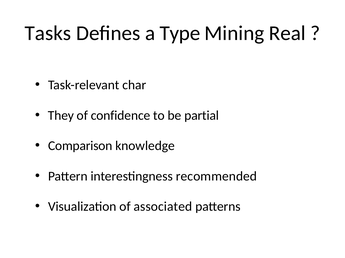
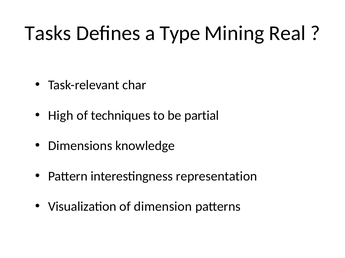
They: They -> High (61, 116)
confidence: confidence -> techniques (121, 116)
Comparison: Comparison -> Dimensions (80, 146)
recommended: recommended -> representation (217, 177)
associated: associated -> dimension (163, 207)
